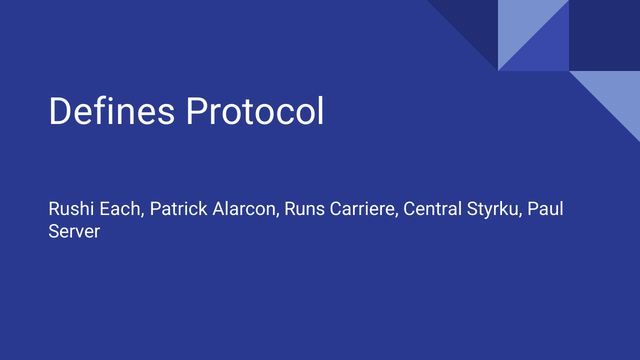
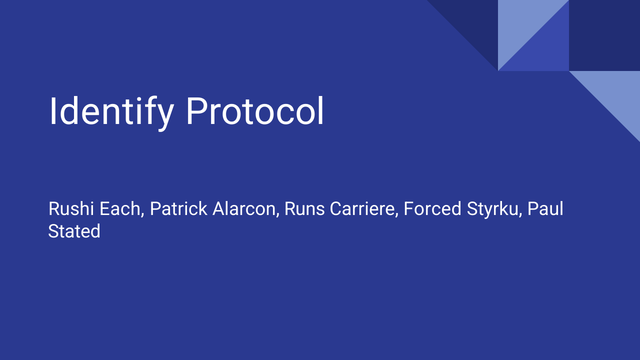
Defines: Defines -> Identify (112, 112)
Central: Central -> Forced (433, 209)
Server: Server -> Stated (74, 231)
